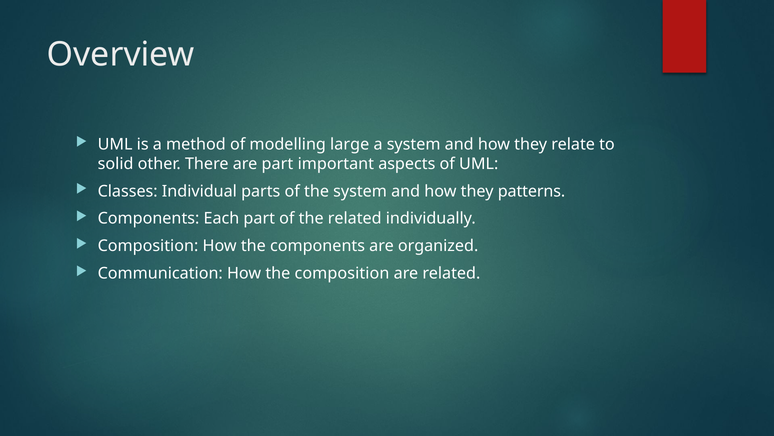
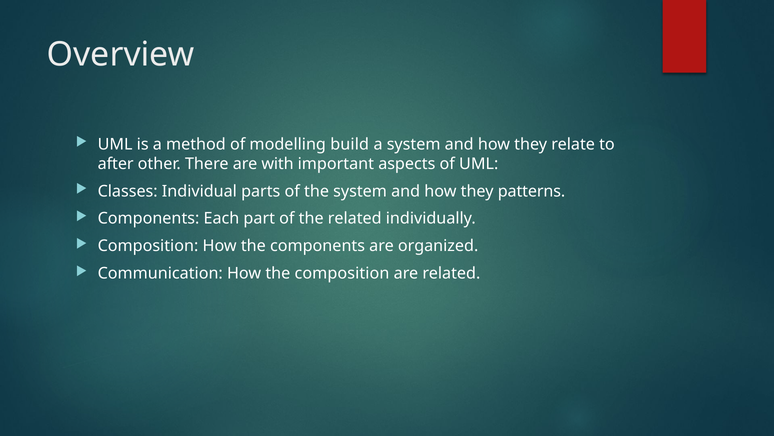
large: large -> build (350, 144)
solid: solid -> after (116, 163)
are part: part -> with (278, 163)
